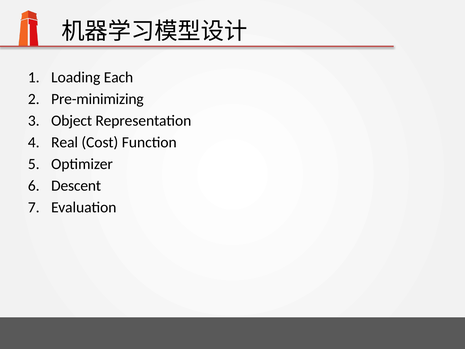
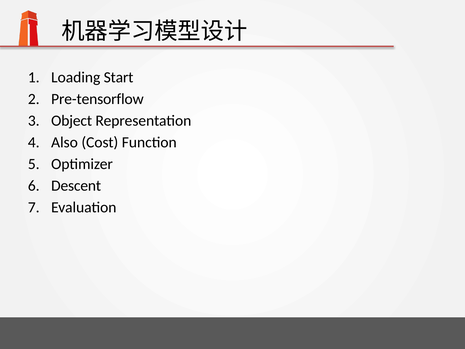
Each: Each -> Start (119, 77)
Pre-minimizing: Pre-minimizing -> Pre-tensorflow (97, 99)
Real: Real -> Also (65, 142)
